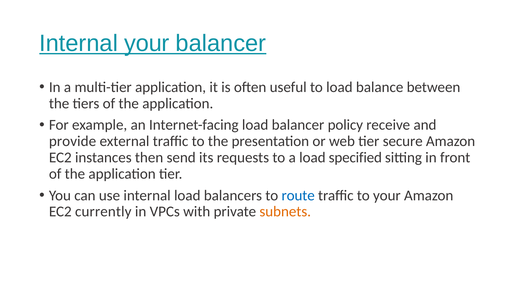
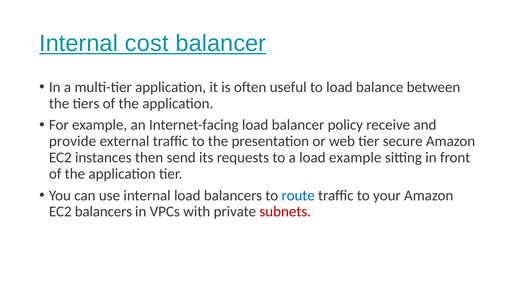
Internal your: your -> cost (147, 43)
load specified: specified -> example (355, 157)
EC2 currently: currently -> balancers (103, 211)
subnets colour: orange -> red (285, 211)
